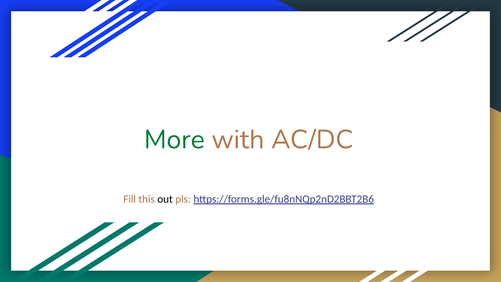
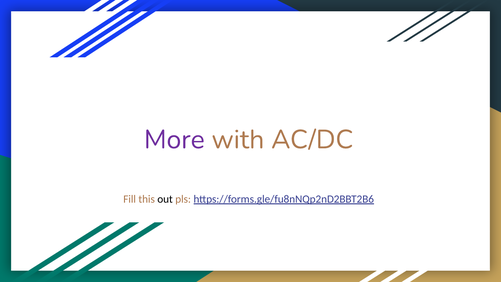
More colour: green -> purple (174, 139)
